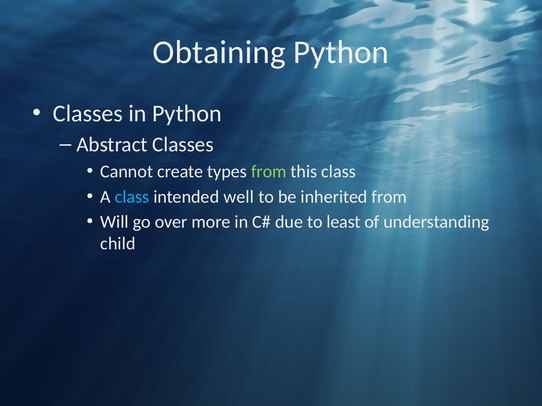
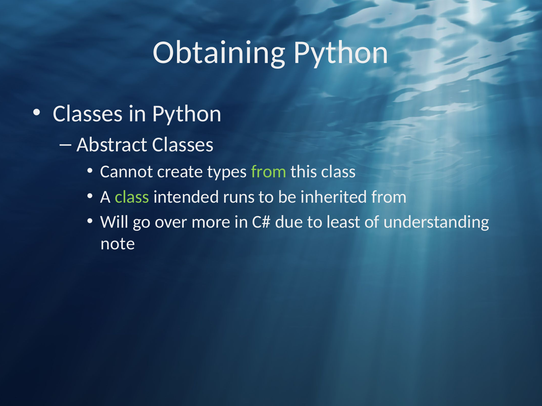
class colour: light blue -> light green (132, 197)
well: well -> runs (239, 197)
child: child -> note (118, 244)
